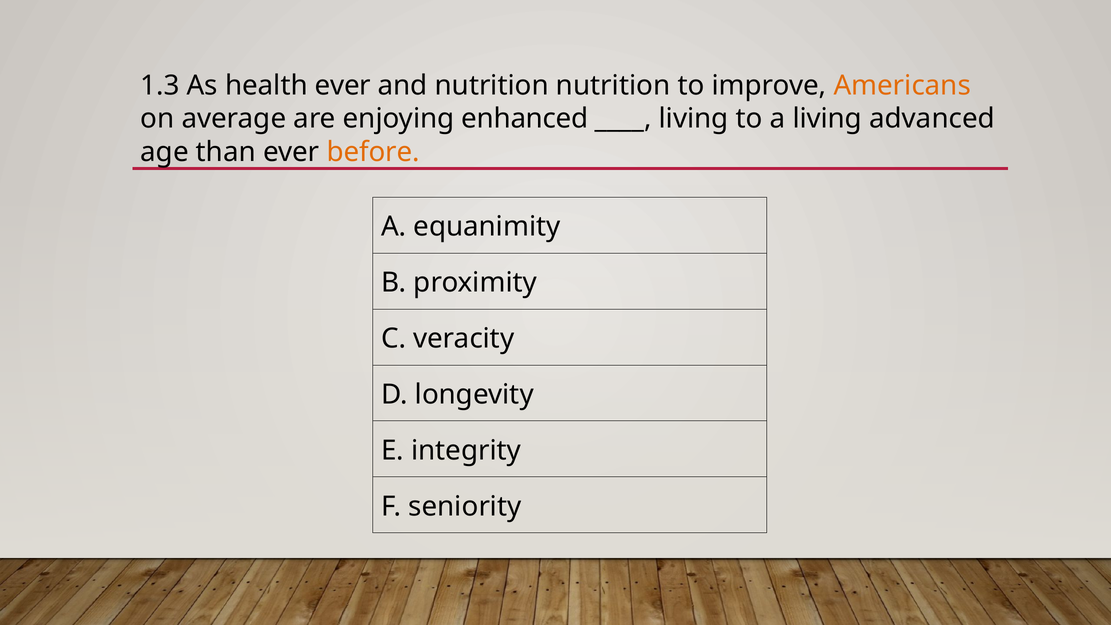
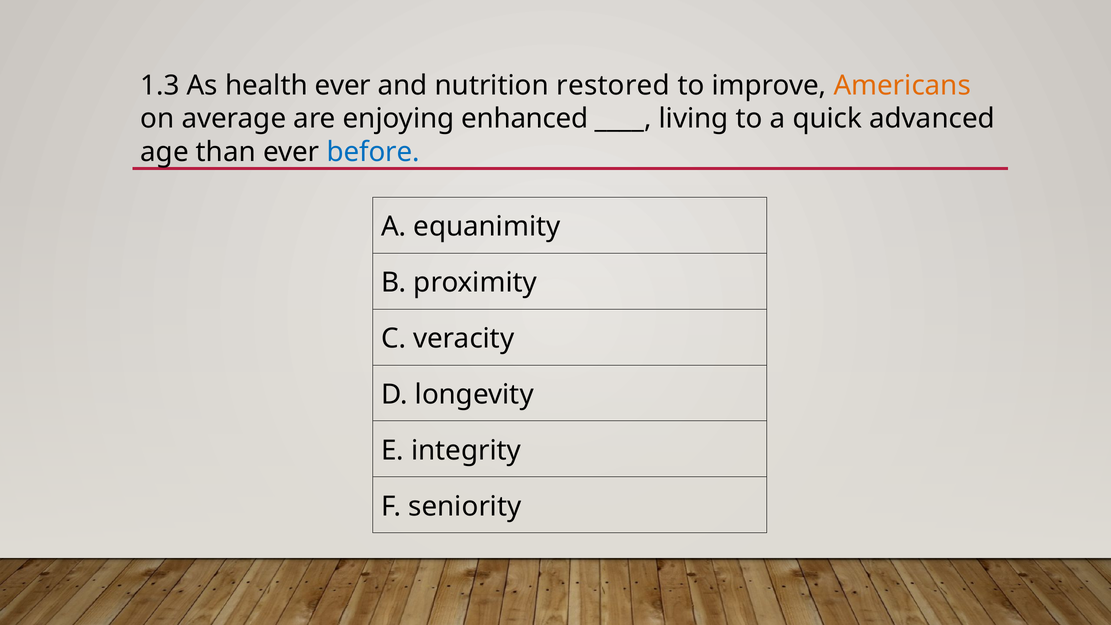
nutrition nutrition: nutrition -> restored (613, 85)
a living: living -> quick (827, 119)
before colour: orange -> blue (373, 152)
